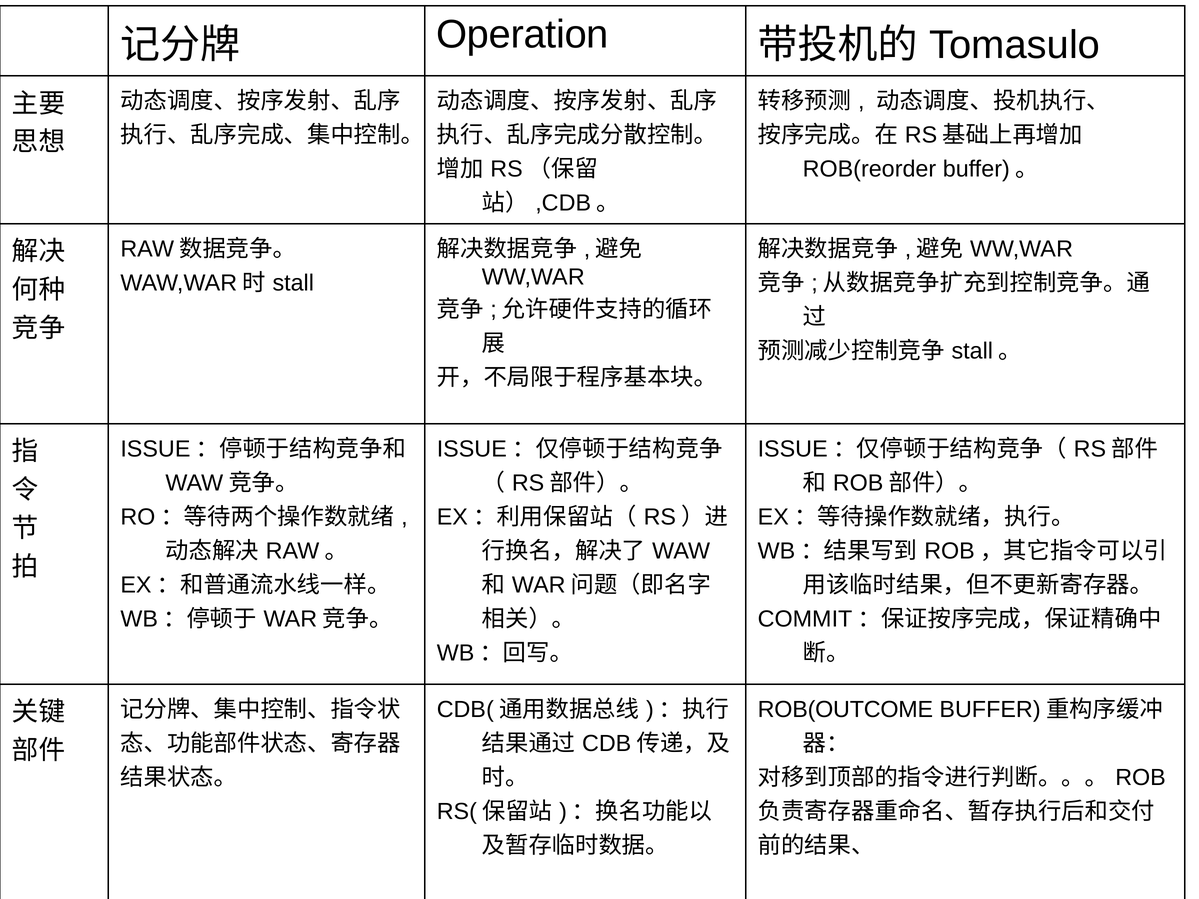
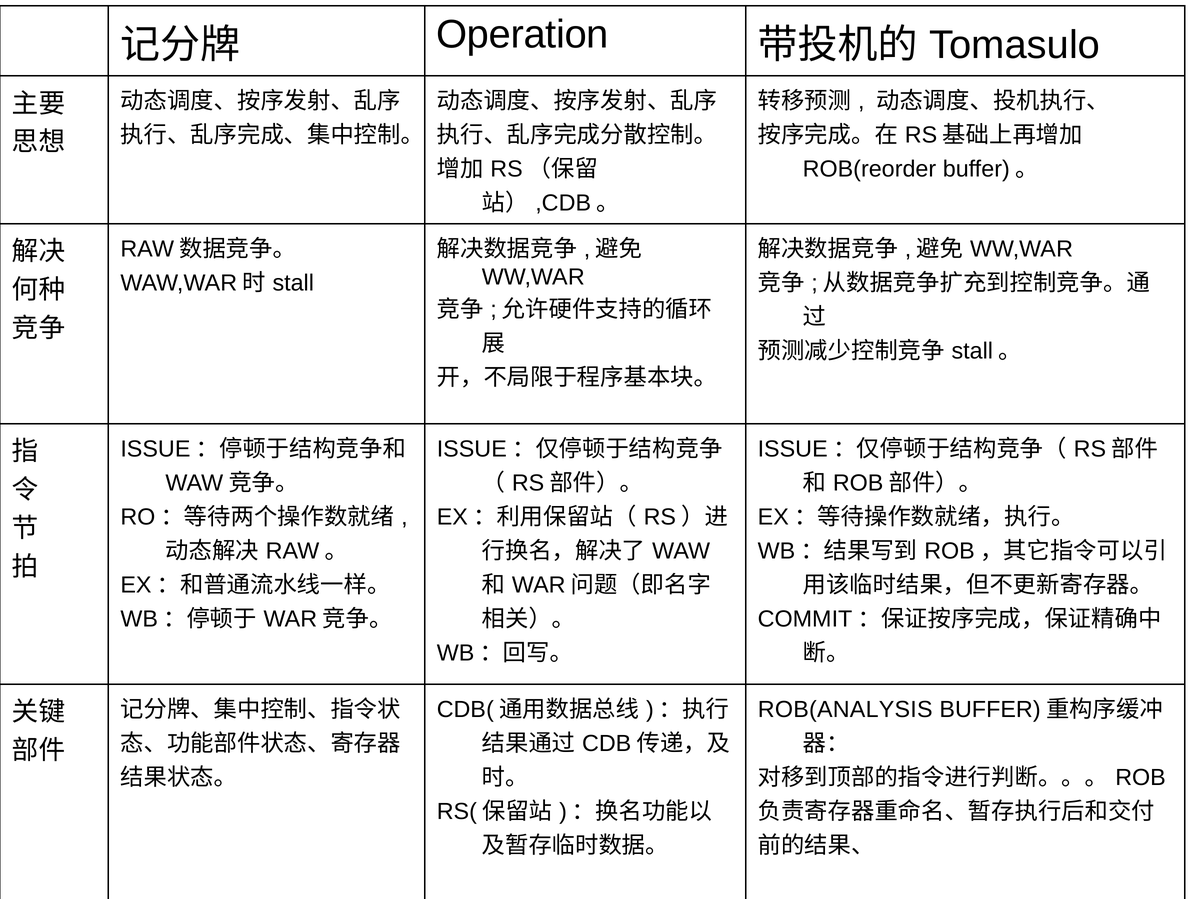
ROB(OUTCOME: ROB(OUTCOME -> ROB(ANALYSIS (845, 710)
